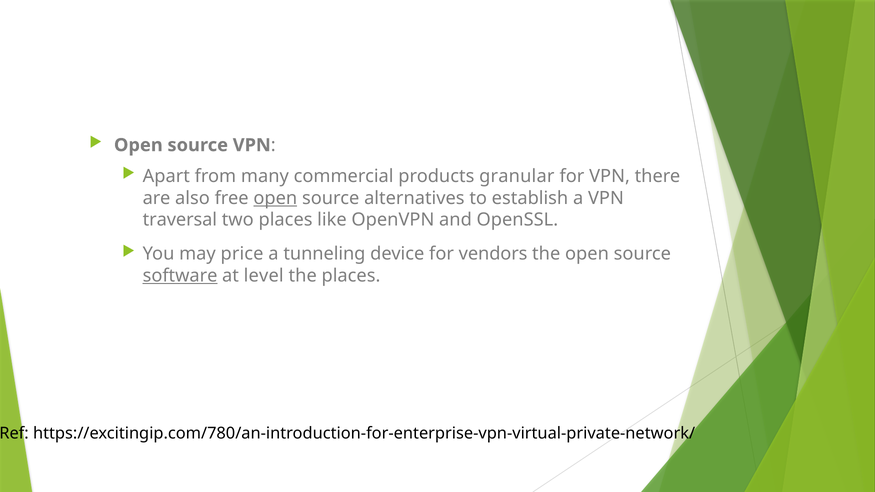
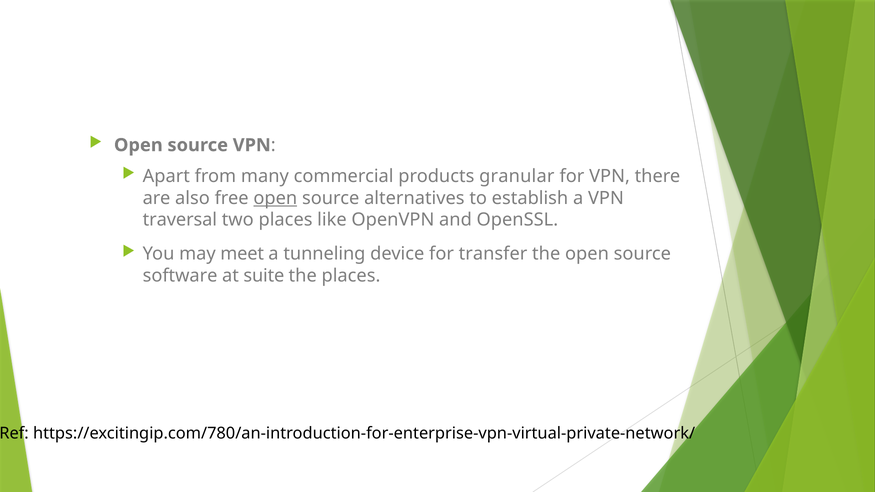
price: price -> meet (242, 254)
vendors: vendors -> transfer (493, 254)
software underline: present -> none (180, 276)
level: level -> suite (264, 276)
